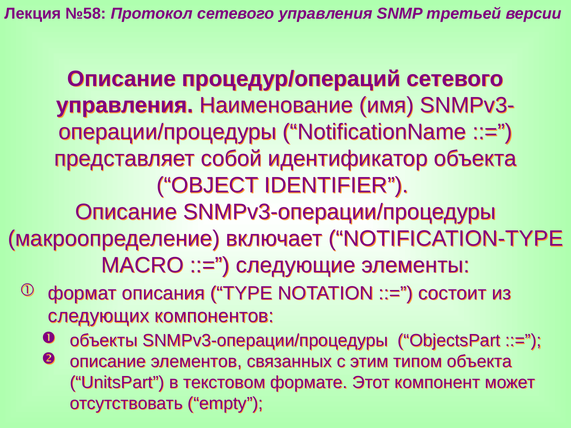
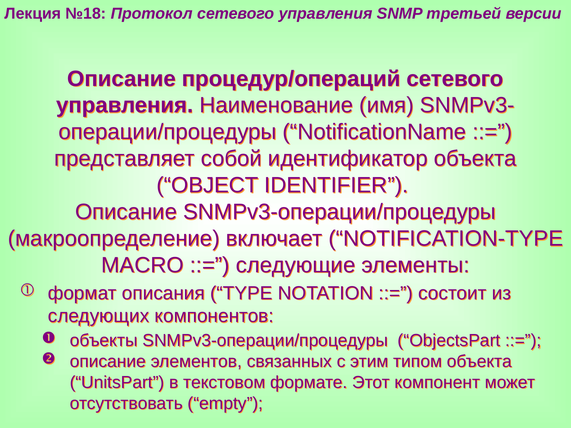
№58: №58 -> №18 (86, 13)
